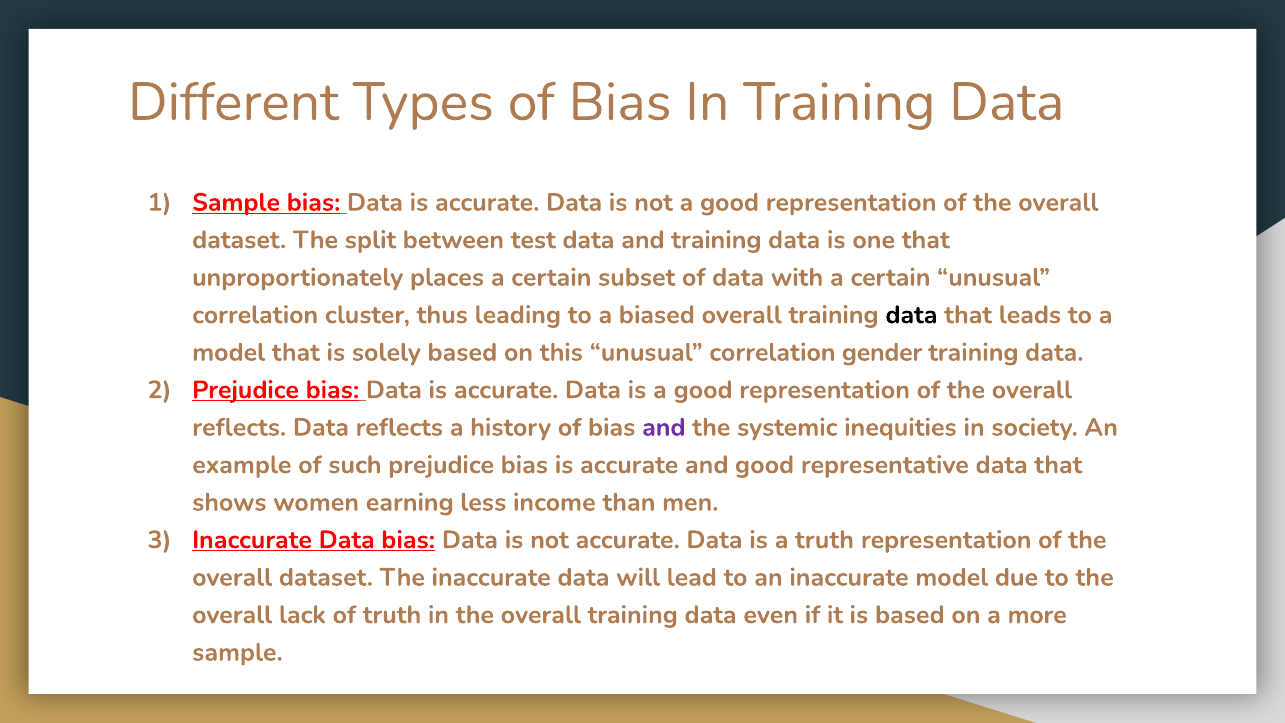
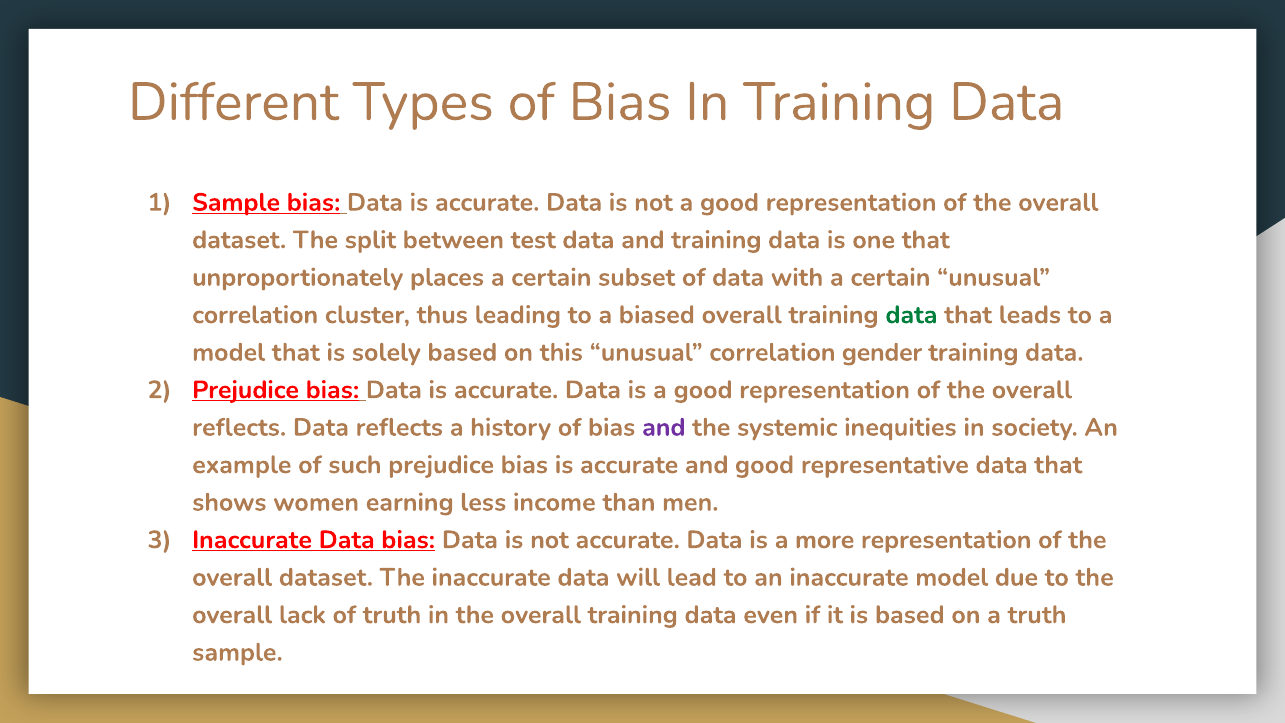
data colour: black -> green (911, 315)
a truth: truth -> more (825, 540)
a more: more -> truth (1037, 615)
